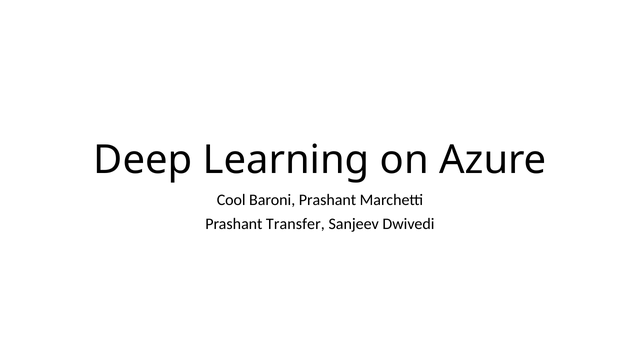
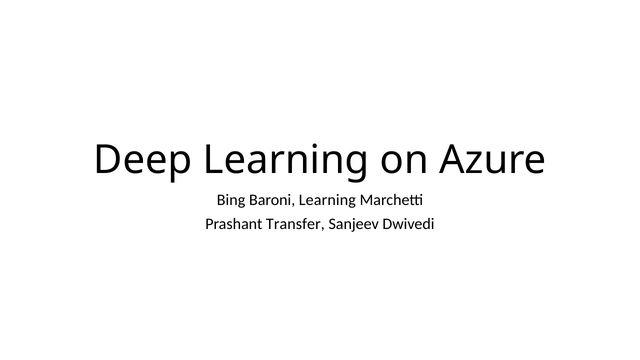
Cool: Cool -> Bing (231, 200)
Baroni Prashant: Prashant -> Learning (327, 200)
